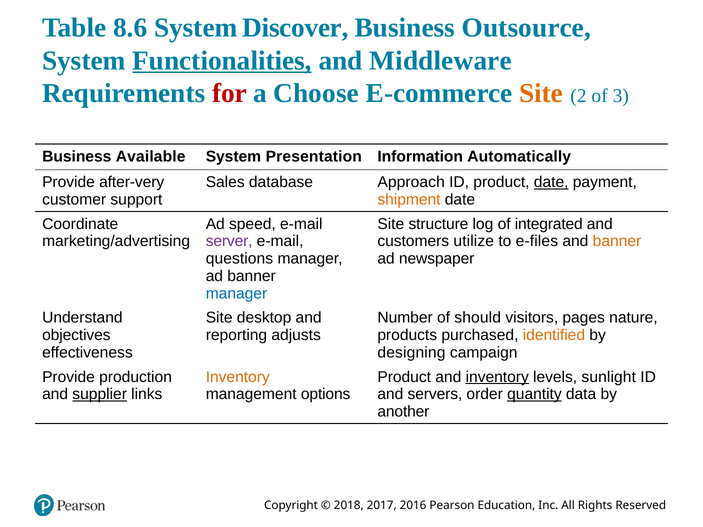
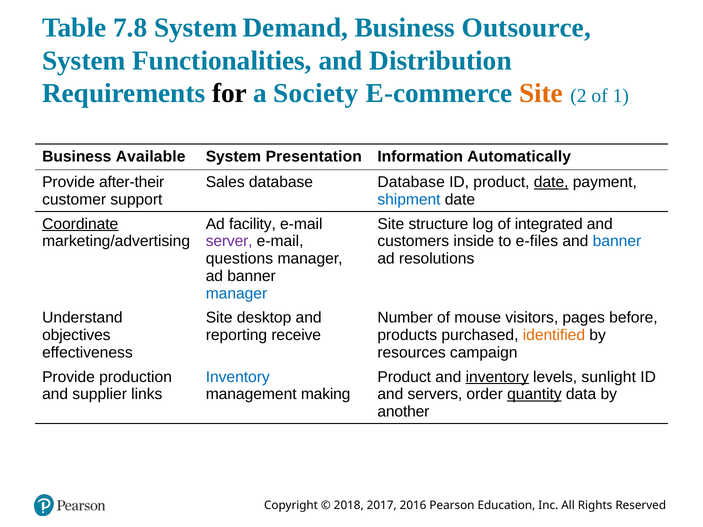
8.6: 8.6 -> 7.8 (130, 28)
Discover: Discover -> Demand (295, 28)
Functionalities underline: present -> none (222, 61)
Middleware: Middleware -> Distribution (441, 61)
for colour: red -> black (229, 93)
Choose: Choose -> Society (316, 93)
3: 3 -> 1 (621, 96)
after-very: after-very -> after-their (132, 182)
database Approach: Approach -> Database (411, 182)
shipment colour: orange -> blue (409, 200)
Coordinate underline: none -> present (80, 224)
speed: speed -> facility (252, 224)
utilize: utilize -> inside (474, 241)
banner colour: orange -> blue (617, 241)
newspaper: newspaper -> resolutions (437, 259)
should: should -> mouse (478, 318)
nature: nature -> before (633, 318)
adjusts: adjusts -> receive (296, 335)
designing: designing -> resources (412, 353)
Inventory colour: orange -> blue (238, 377)
supplier underline: present -> none (100, 394)
options: options -> making (326, 394)
